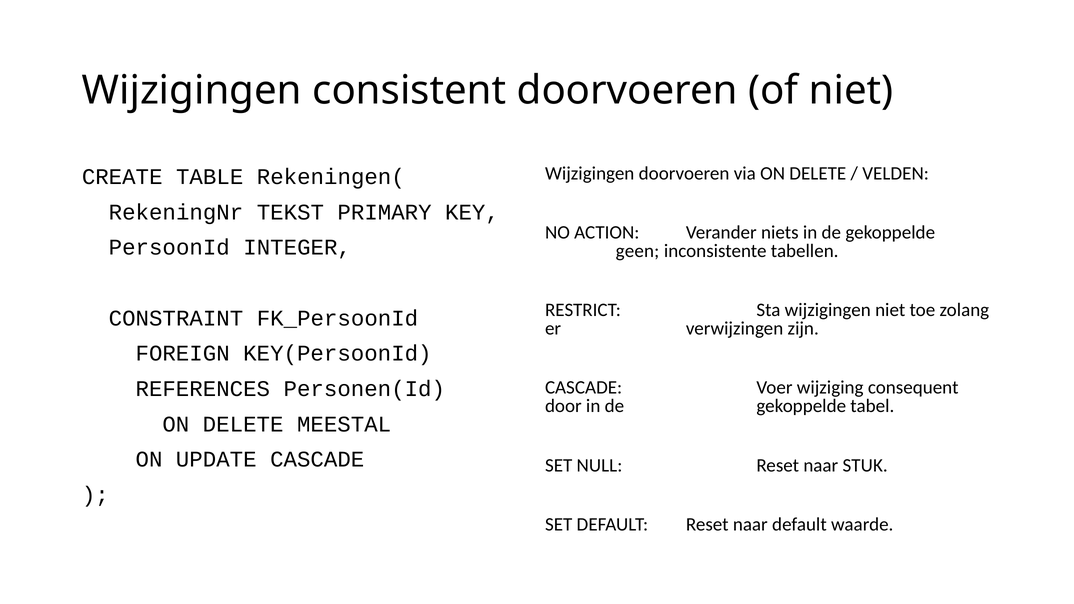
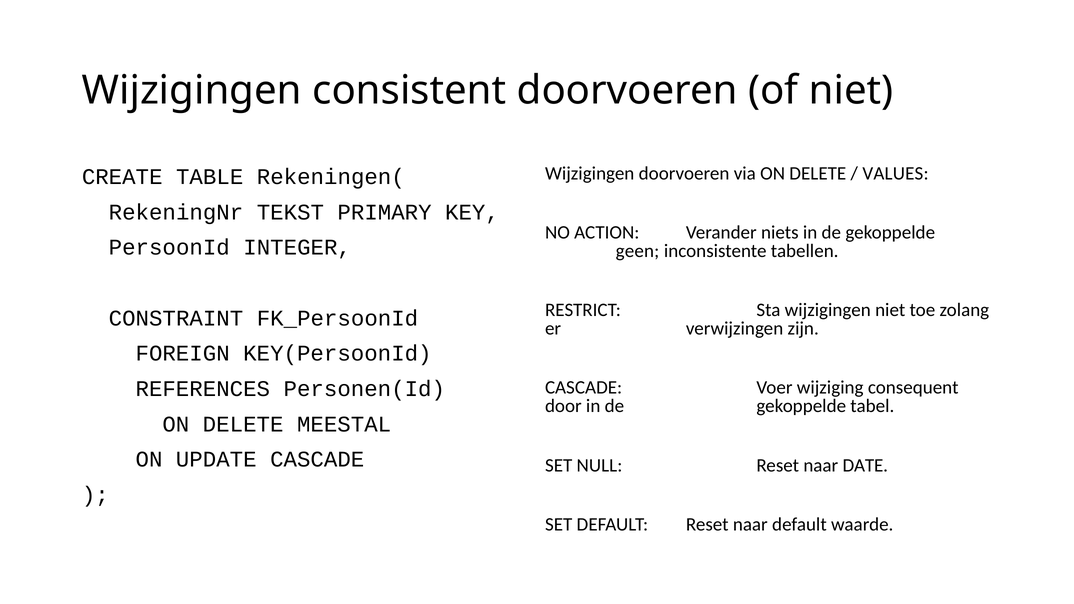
VELDEN: VELDEN -> VALUES (896, 173)
STUK: STUK -> DATE (865, 465)
